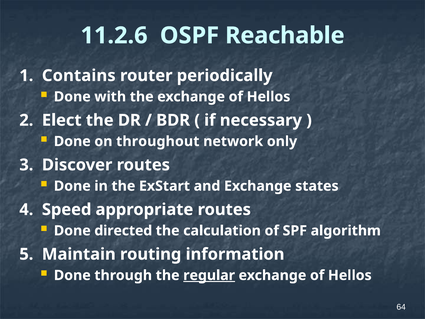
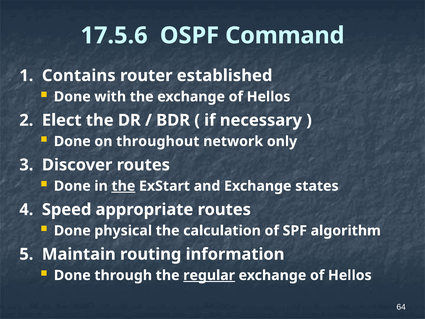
11.2.6: 11.2.6 -> 17.5.6 (114, 35)
Reachable: Reachable -> Command (285, 35)
periodically: periodically -> established (225, 76)
the underline: none -> present (123, 186)
directed: directed -> physical (123, 231)
